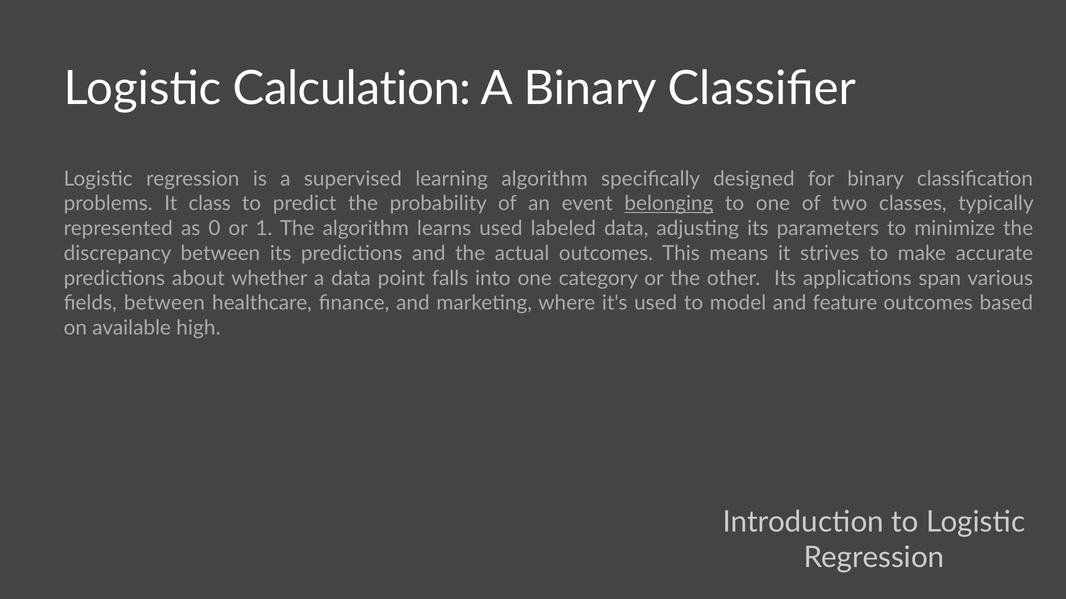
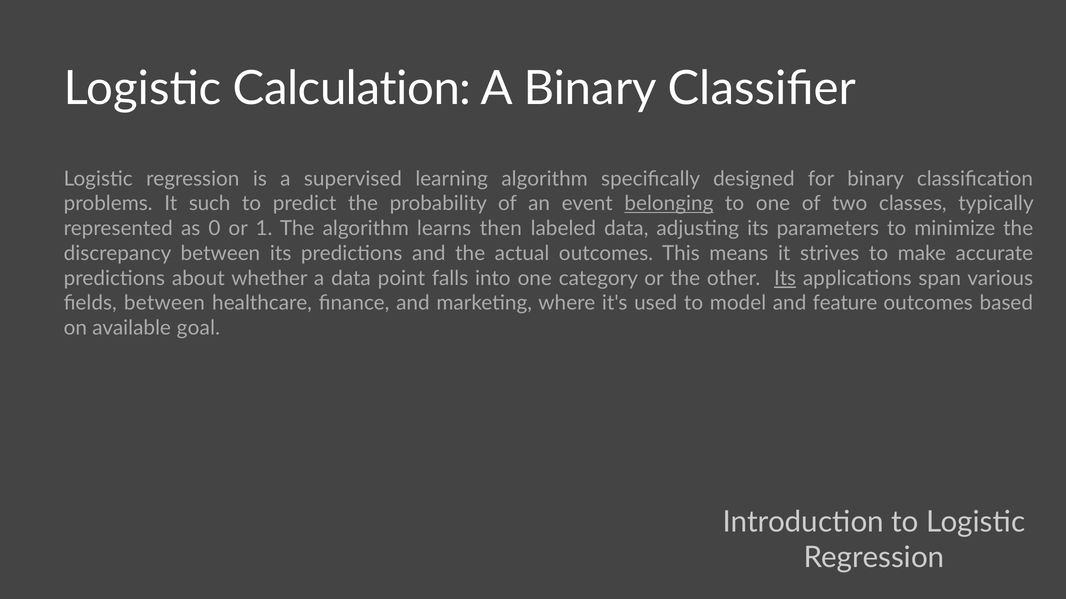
class: class -> such (210, 204)
learns used: used -> then (501, 229)
Its underline: none -> present (785, 279)
high: high -> goal (198, 328)
